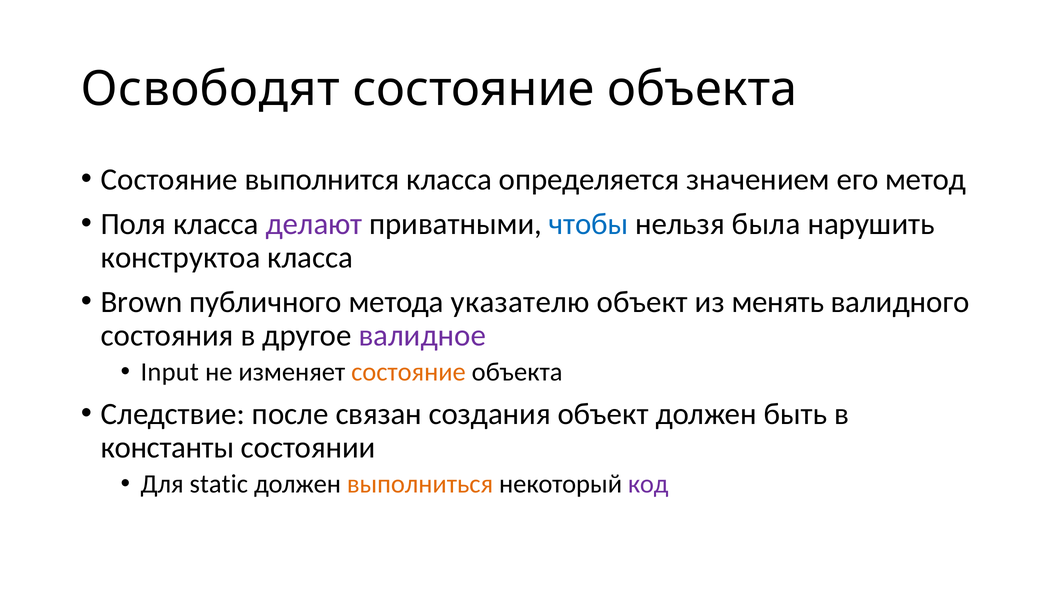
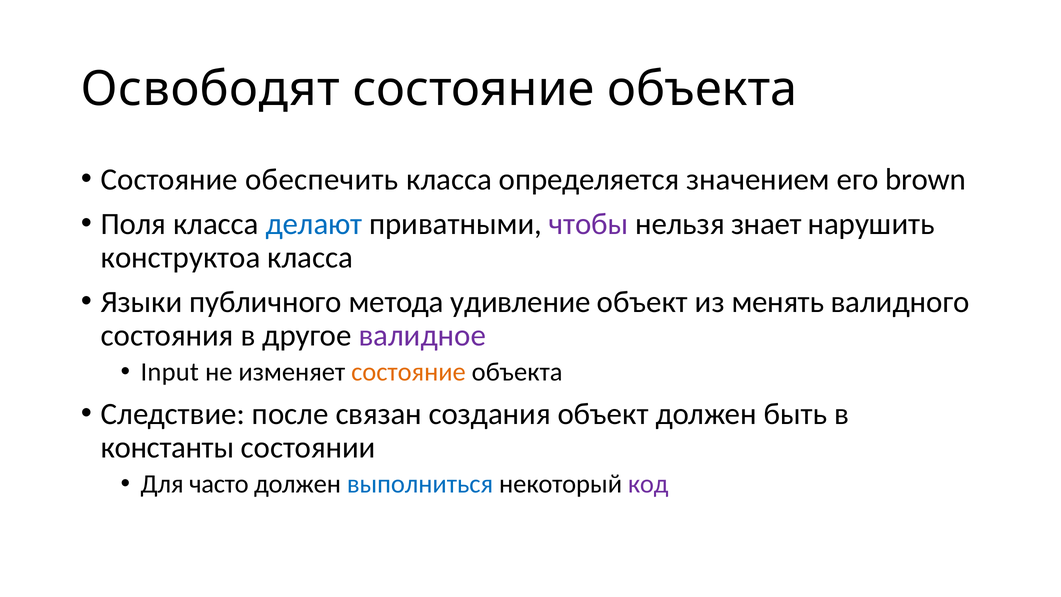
выполнится: выполнится -> обеспечить (322, 179)
метод: метод -> brown (926, 179)
делают colour: purple -> blue (314, 224)
чтобы colour: blue -> purple (589, 224)
была: была -> знает (766, 224)
Brown: Brown -> Языки (142, 302)
указателю: указателю -> удивление (520, 302)
static: static -> часто (219, 484)
выполниться colour: orange -> blue (420, 484)
